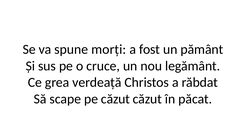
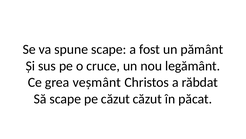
spune morți: morți -> scape (109, 49)
verdeață: verdeață -> veșmânt (97, 82)
